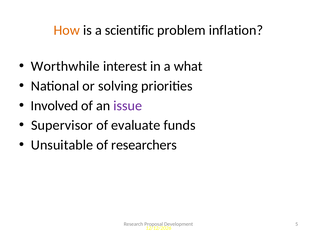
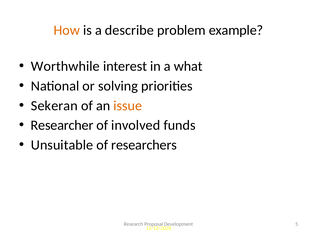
scientific: scientific -> describe (129, 30)
inflation: inflation -> example (236, 30)
Involved: Involved -> Sekeran (54, 106)
issue colour: purple -> orange (128, 106)
Supervisor: Supervisor -> Researcher (62, 126)
evaluate: evaluate -> involved (136, 126)
